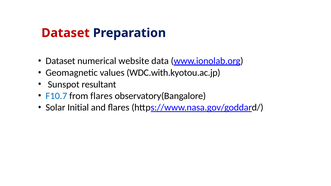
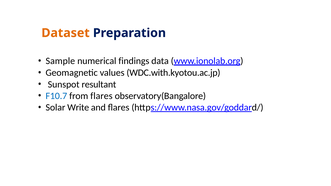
Dataset colour: red -> orange (66, 33)
Dataset: Dataset -> Sample (60, 61)
website: website -> findings (134, 61)
Initial: Initial -> Write (78, 108)
